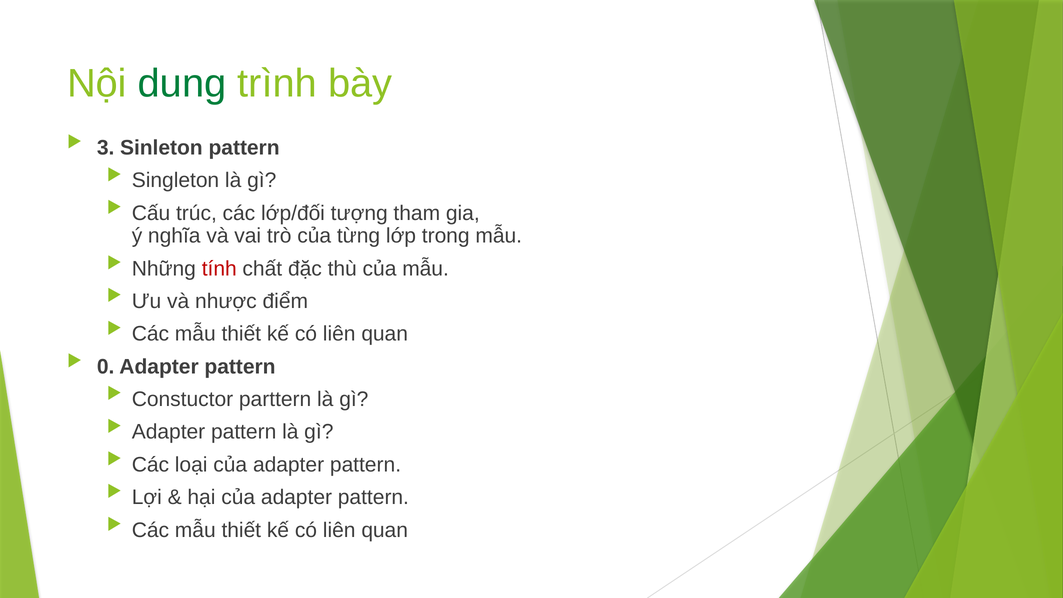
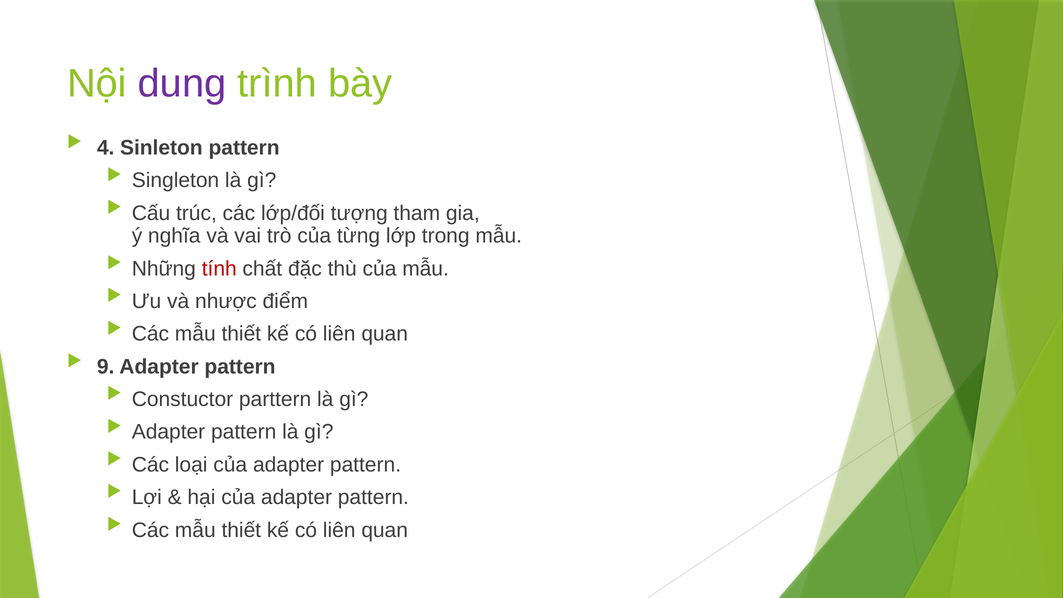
dung colour: green -> purple (182, 84)
3: 3 -> 4 (106, 148)
0: 0 -> 9 (106, 367)
